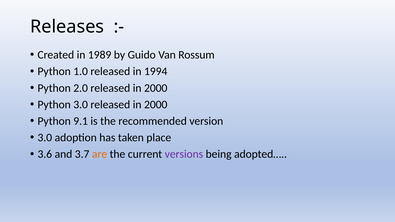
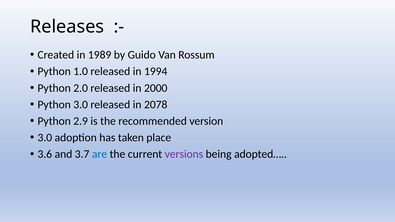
3.0 released in 2000: 2000 -> 2078 (156, 105)
9.1: 9.1 -> 2.9 (81, 121)
are colour: orange -> blue (100, 154)
